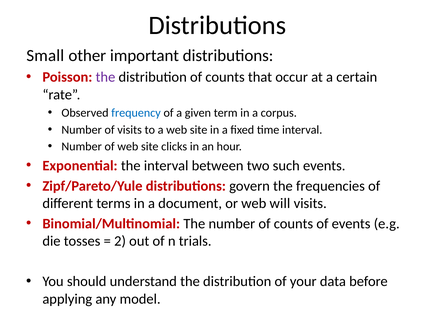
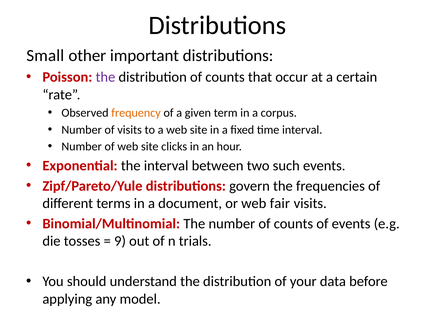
frequency colour: blue -> orange (136, 113)
will: will -> fair (280, 203)
2: 2 -> 9 (120, 241)
